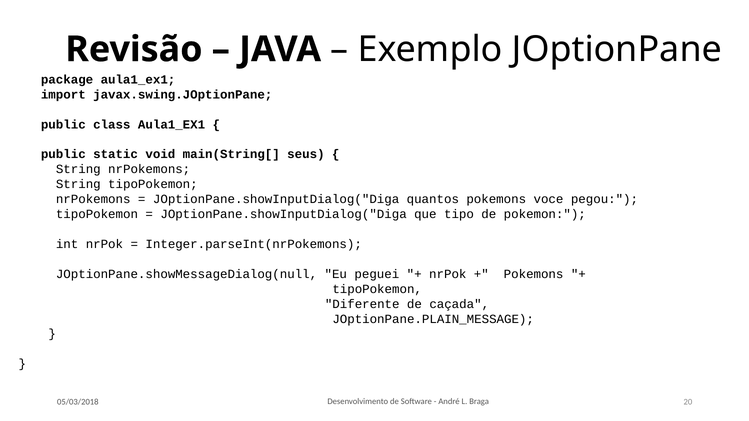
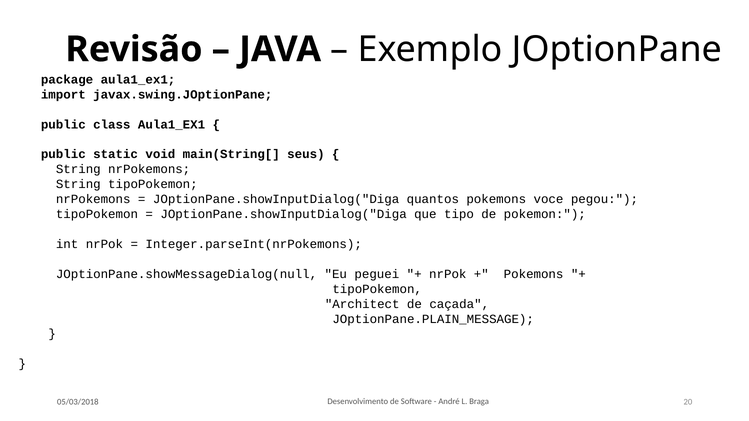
Diferente: Diferente -> Architect (362, 304)
